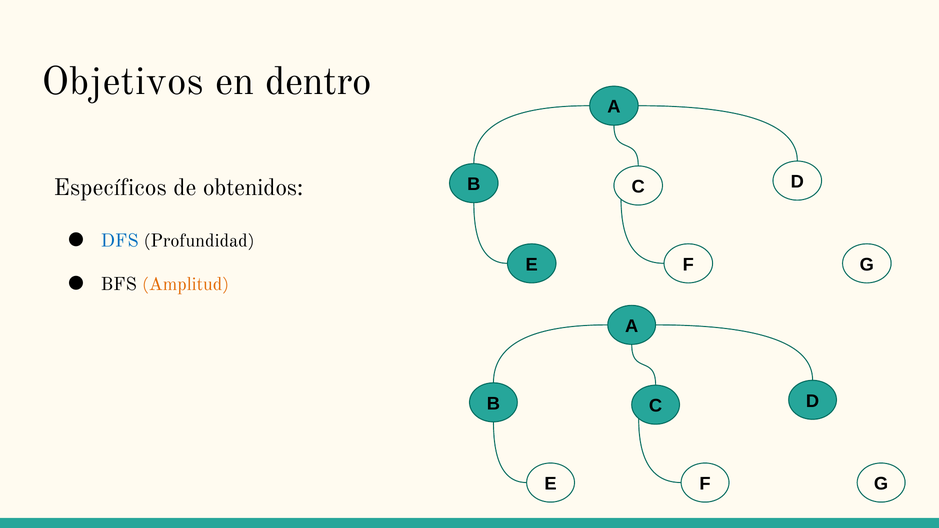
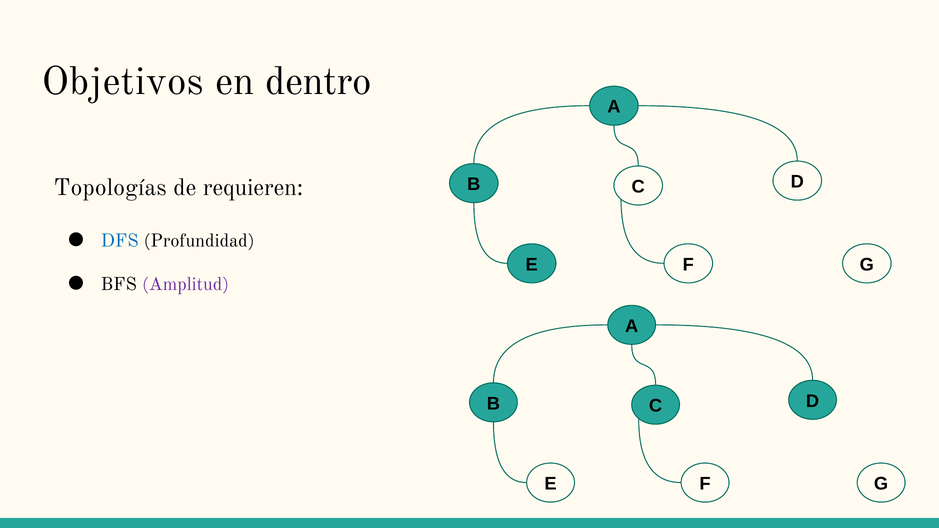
Específicos: Específicos -> Topologías (110, 188)
obtenidos: obtenidos -> requieren (253, 188)
Amplitud colour: orange -> purple (186, 284)
